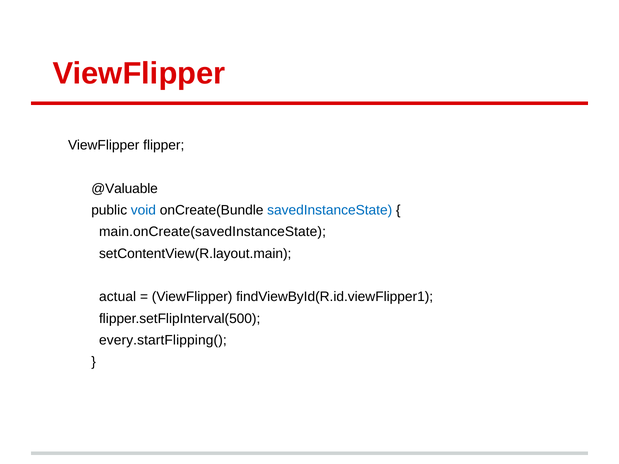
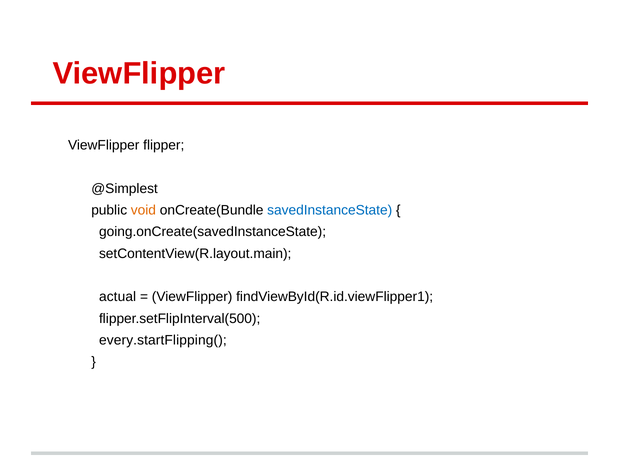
@Valuable: @Valuable -> @Simplest (125, 189)
void colour: blue -> orange (143, 210)
main.onCreate(savedInstanceState: main.onCreate(savedInstanceState -> going.onCreate(savedInstanceState (213, 232)
